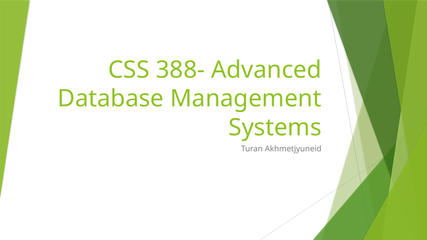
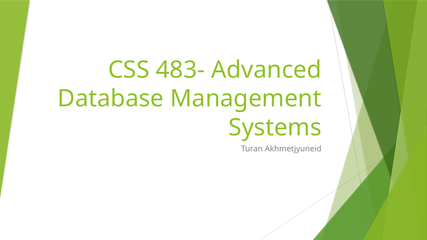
388-: 388- -> 483- (180, 70)
